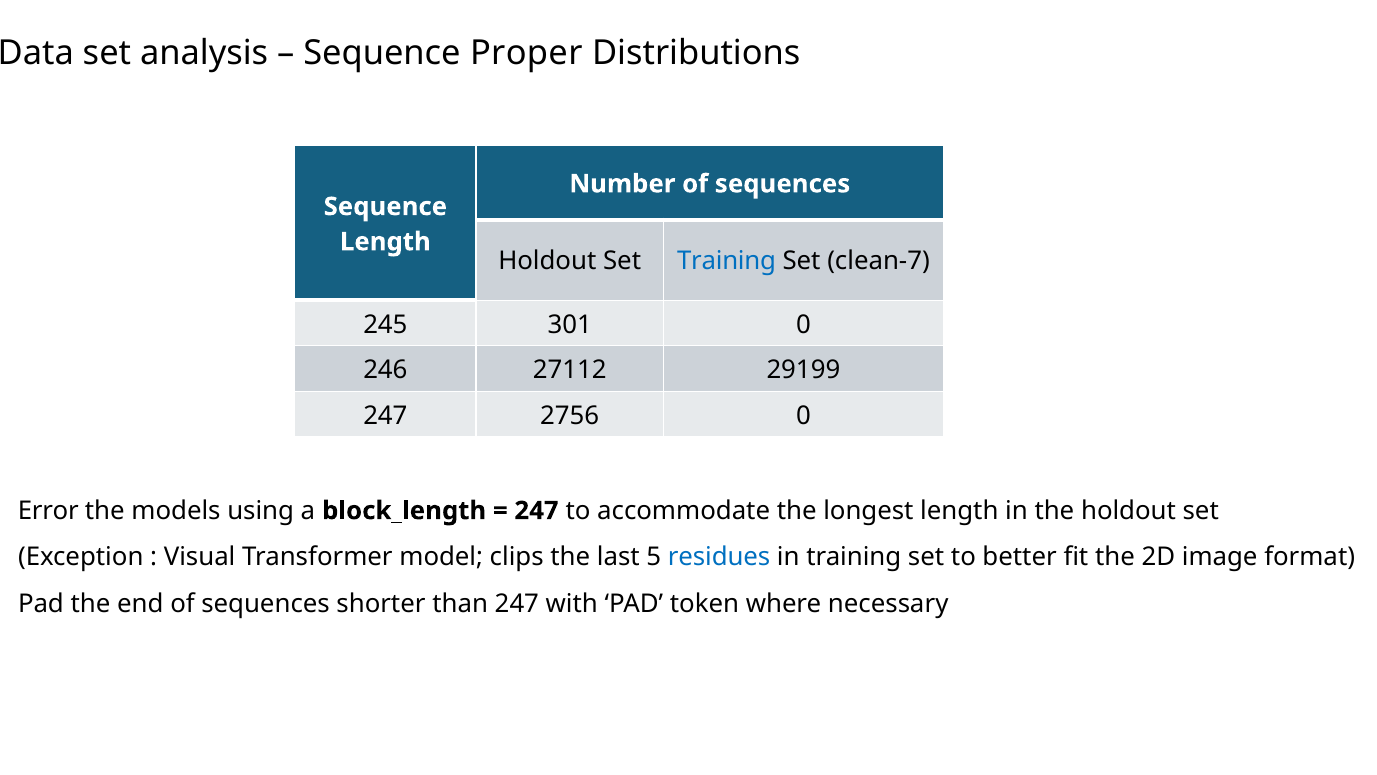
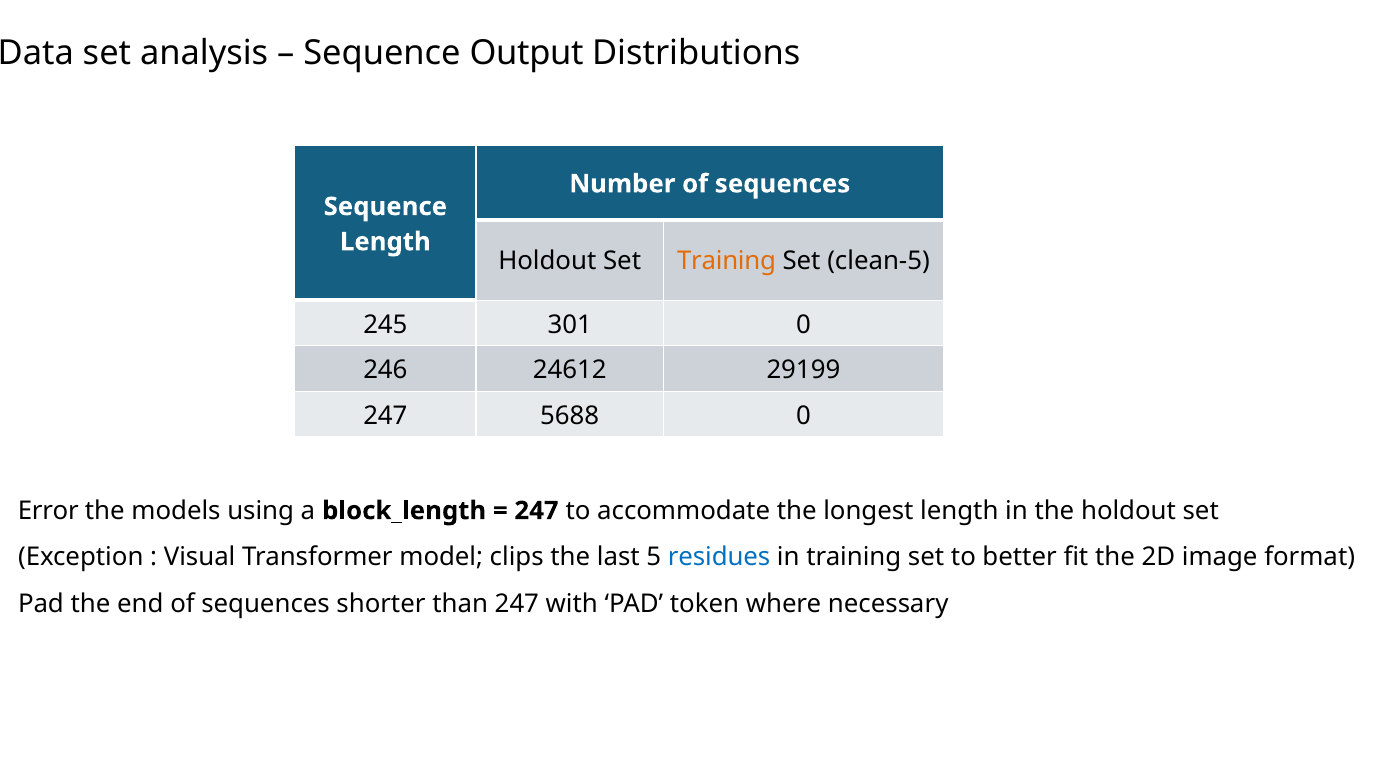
Proper: Proper -> Output (527, 53)
Training colour: blue -> orange (727, 261)
clean-7: clean-7 -> clean-5 (879, 261)
27112: 27112 -> 24612 (570, 370)
2756: 2756 -> 5688 (570, 415)
